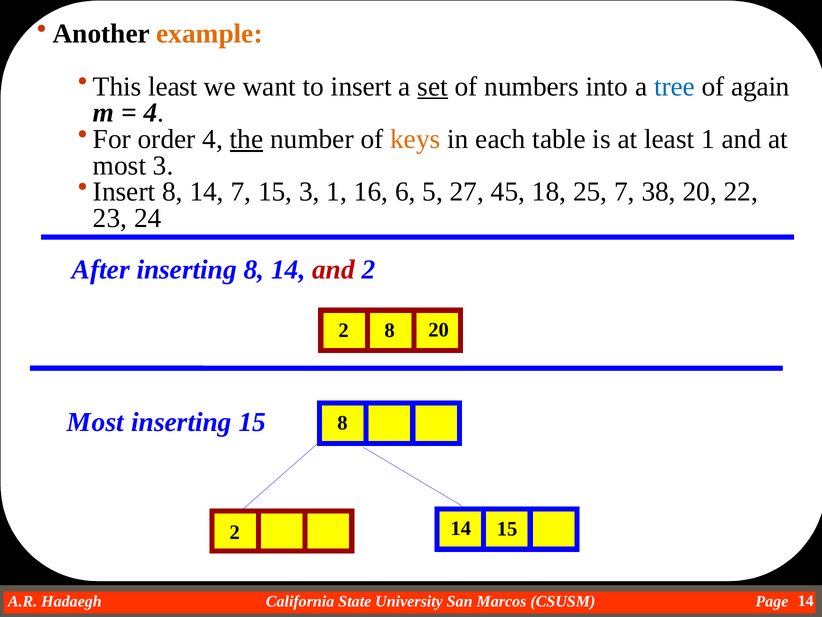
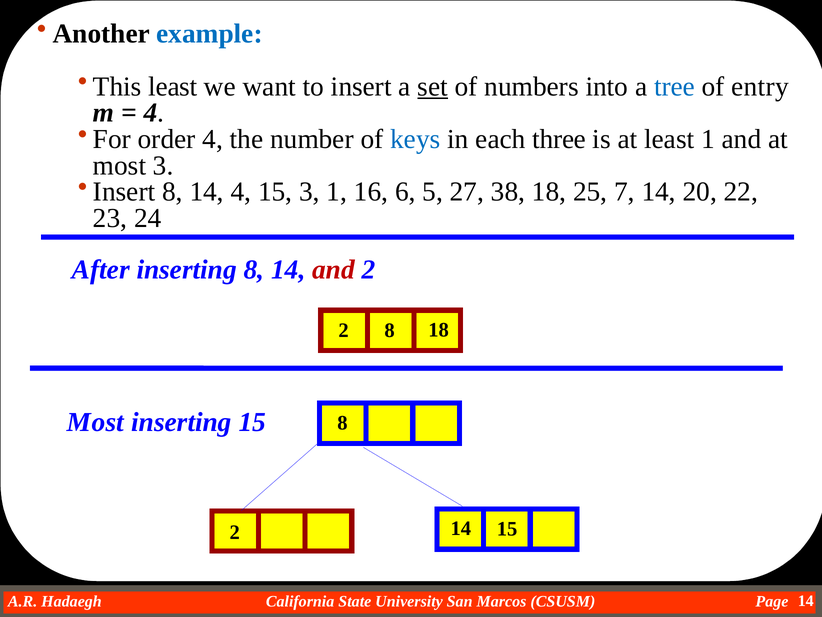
example colour: orange -> blue (209, 34)
again: again -> entry (760, 86)
the underline: present -> none (246, 139)
keys colour: orange -> blue (415, 139)
table: table -> three (559, 139)
14 7: 7 -> 4 (241, 192)
45: 45 -> 38 (508, 192)
7 38: 38 -> 14 (659, 192)
2 20: 20 -> 18 (439, 329)
